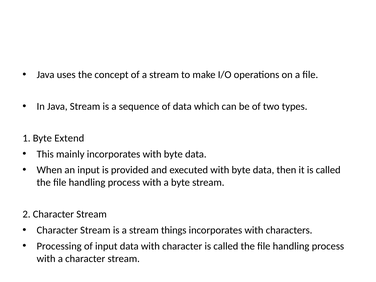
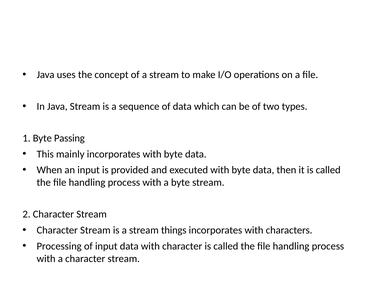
Extend: Extend -> Passing (69, 138)
